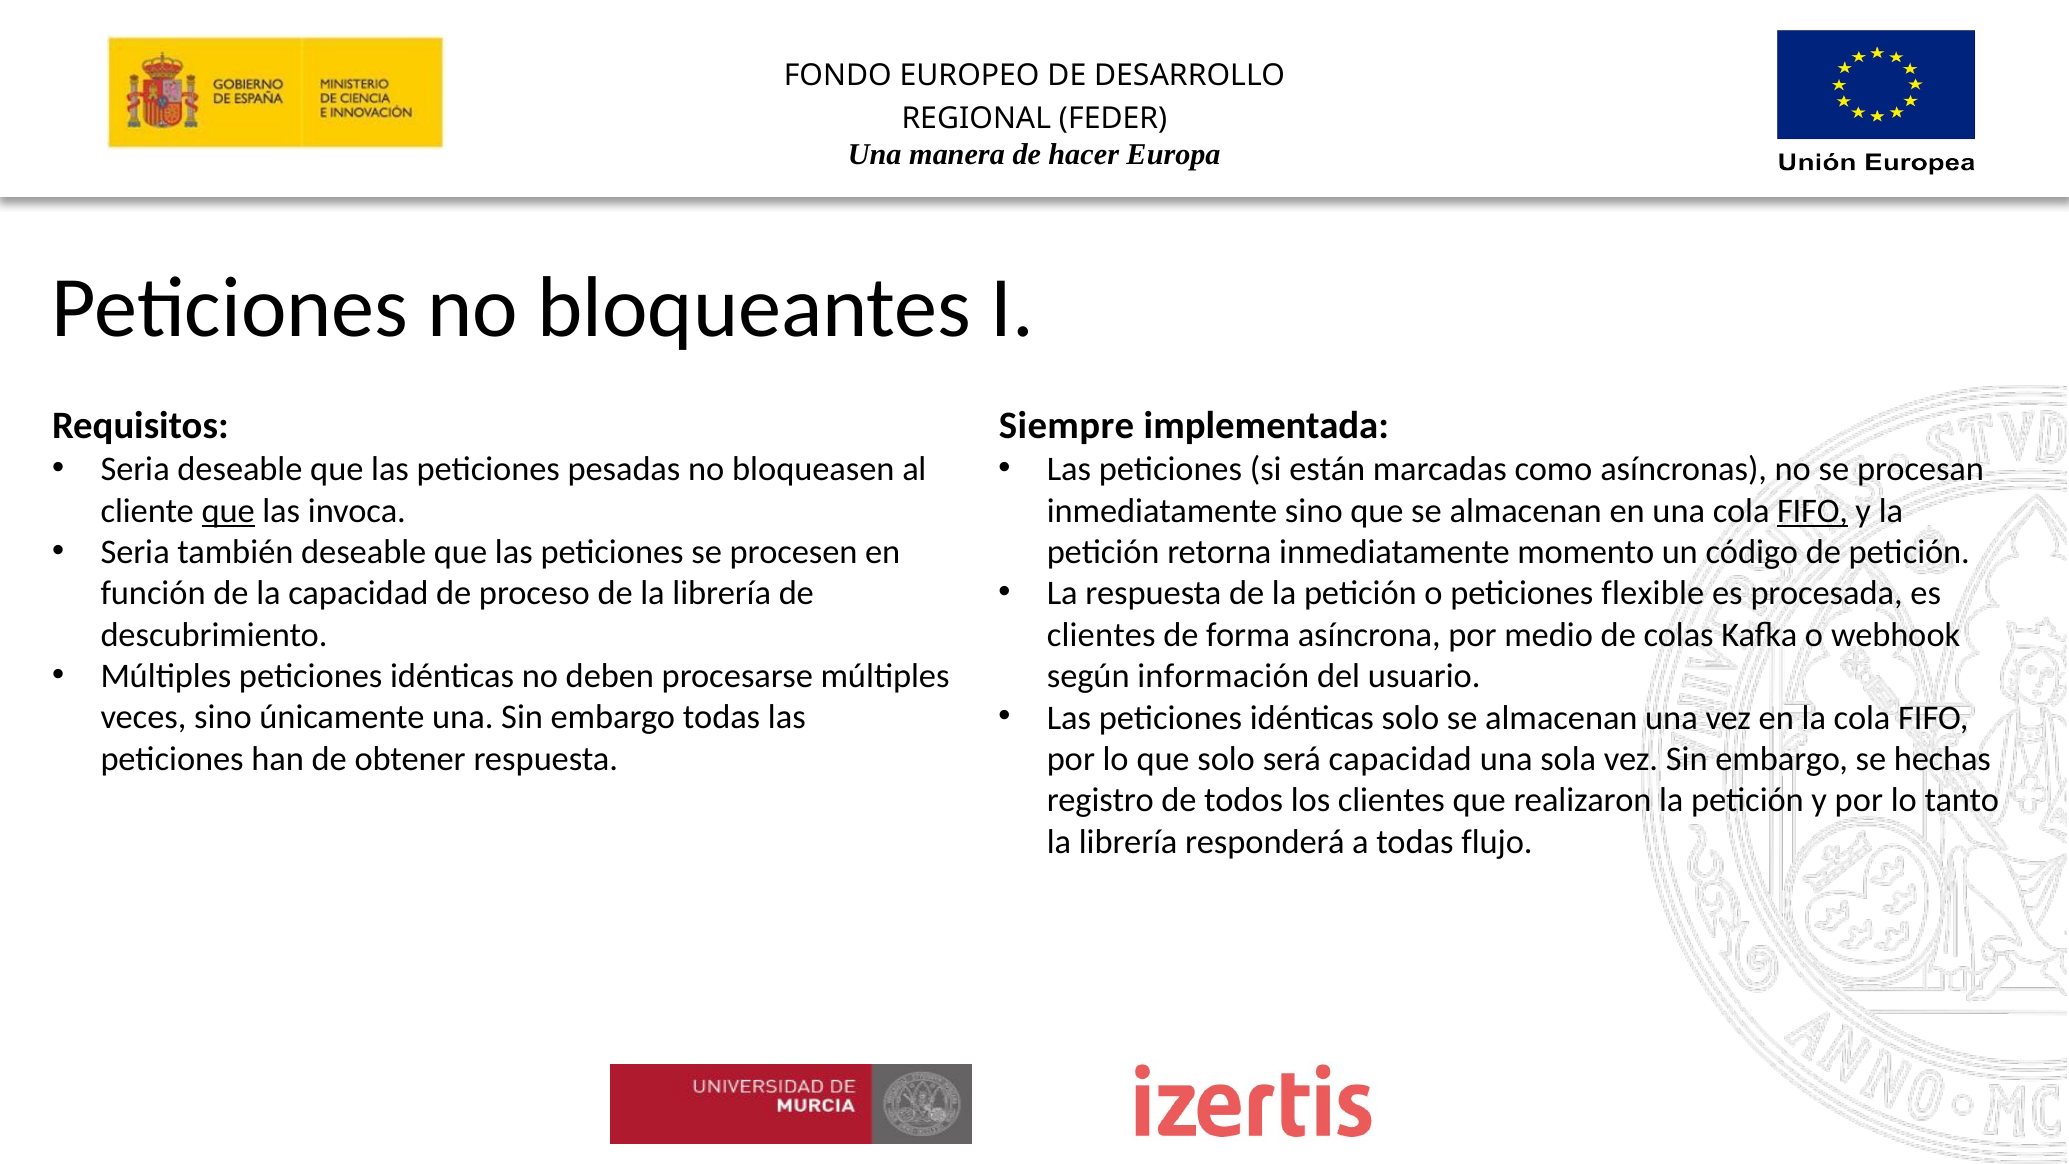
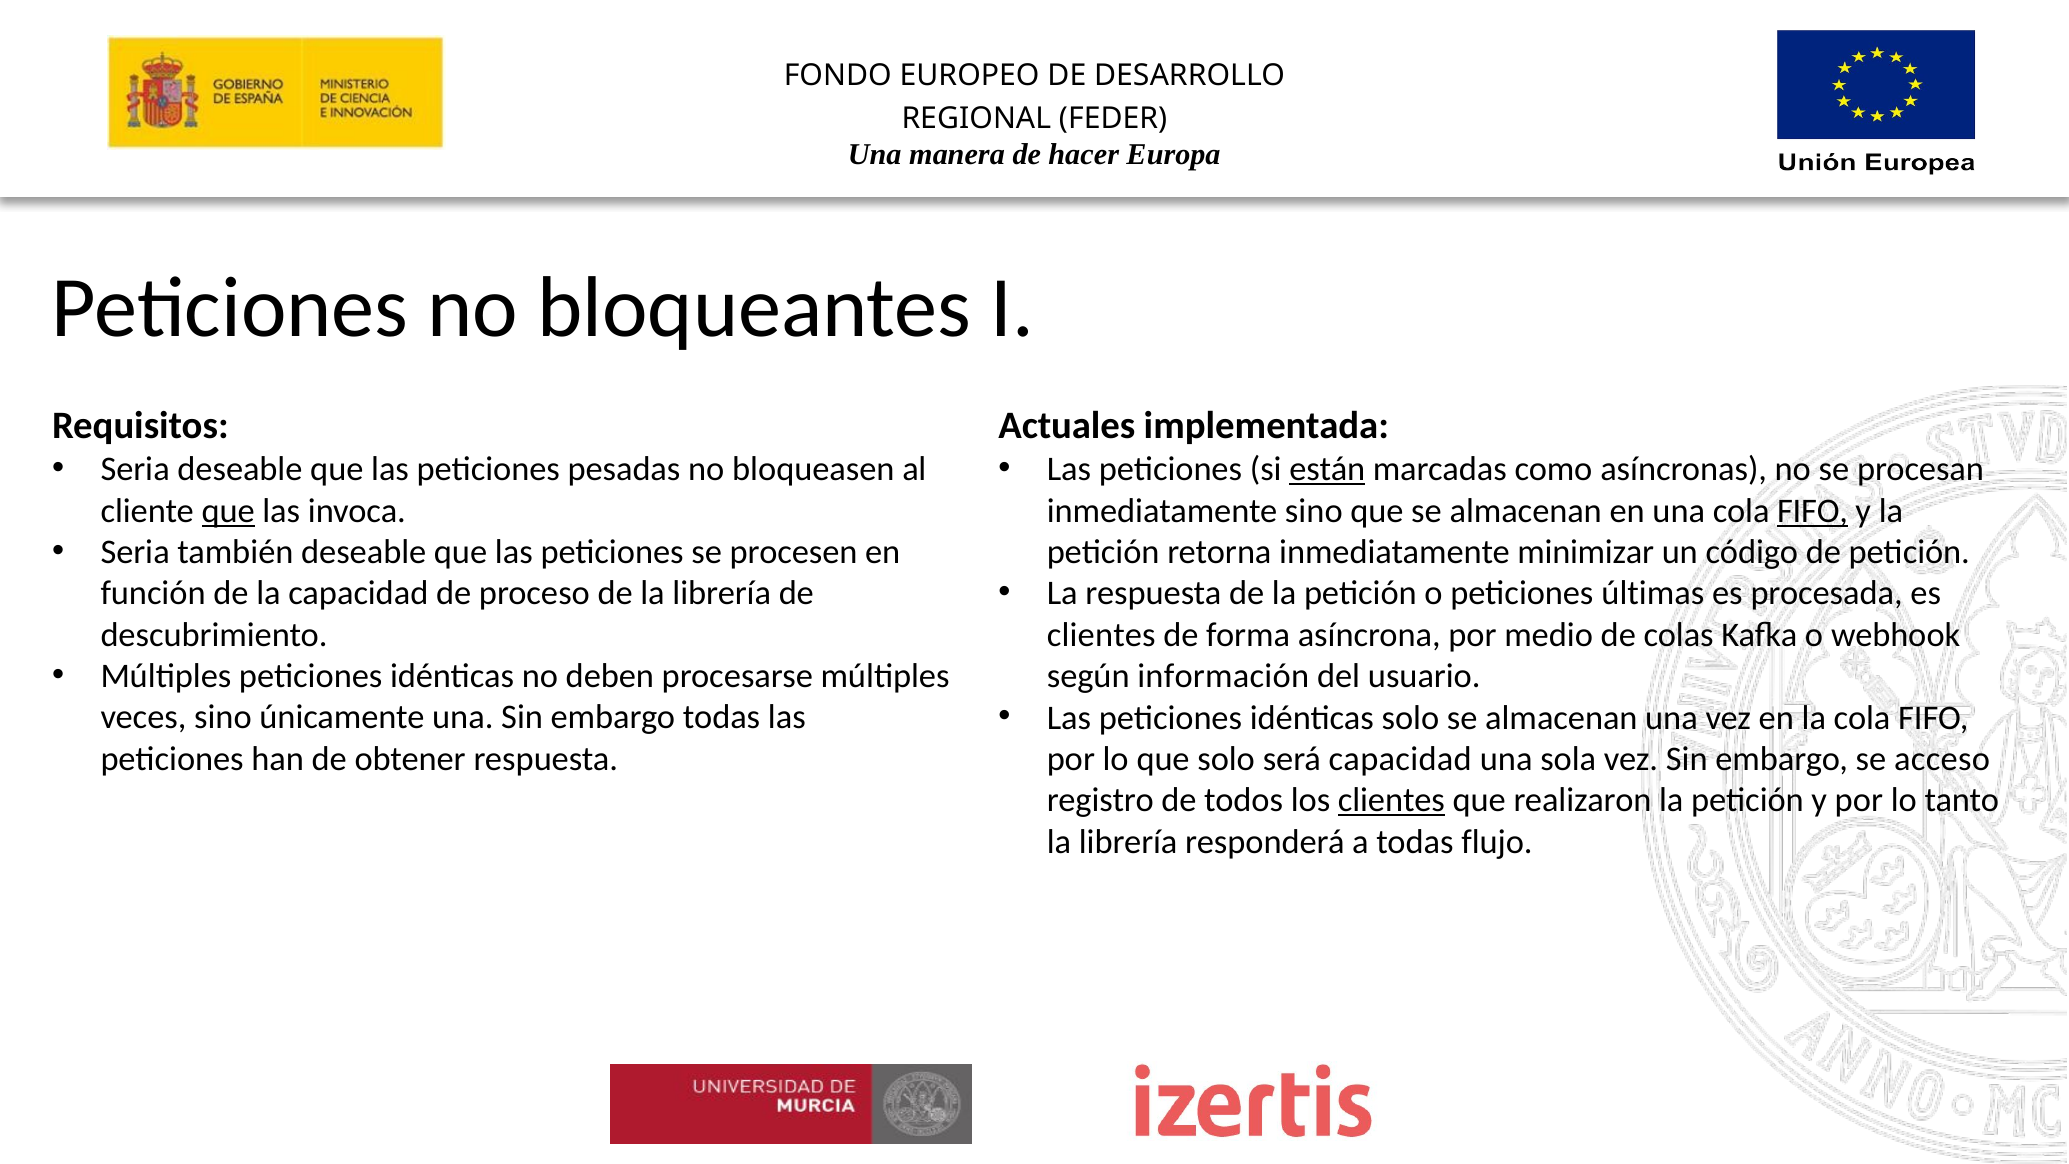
Siempre: Siempre -> Actuales (1067, 426)
están underline: none -> present (1327, 469)
momento: momento -> minimizar (1586, 552)
flexible: flexible -> últimas (1653, 593)
hechas: hechas -> acceso (1942, 759)
clientes underline: none -> present (1391, 800)
